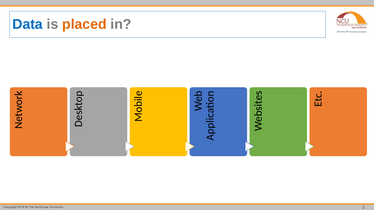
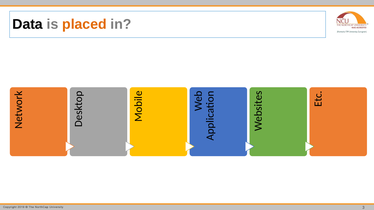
Data colour: blue -> black (28, 24)
